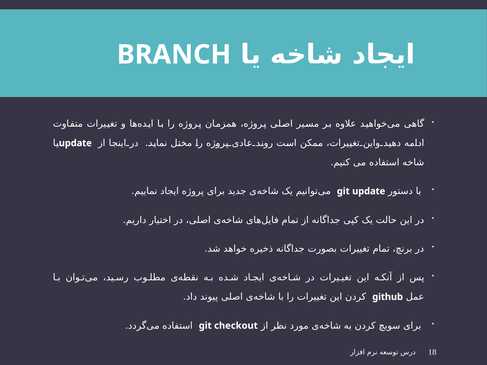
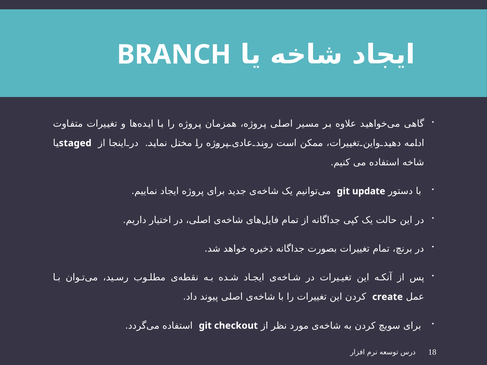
update: update -> staged (75, 143)
github: github -> create (388, 297)
